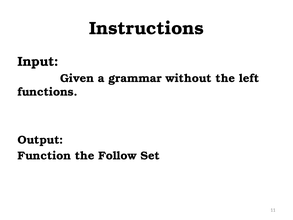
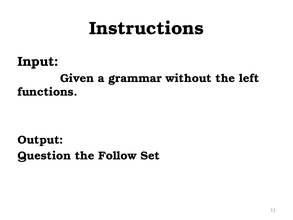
Function: Function -> Question (44, 156)
